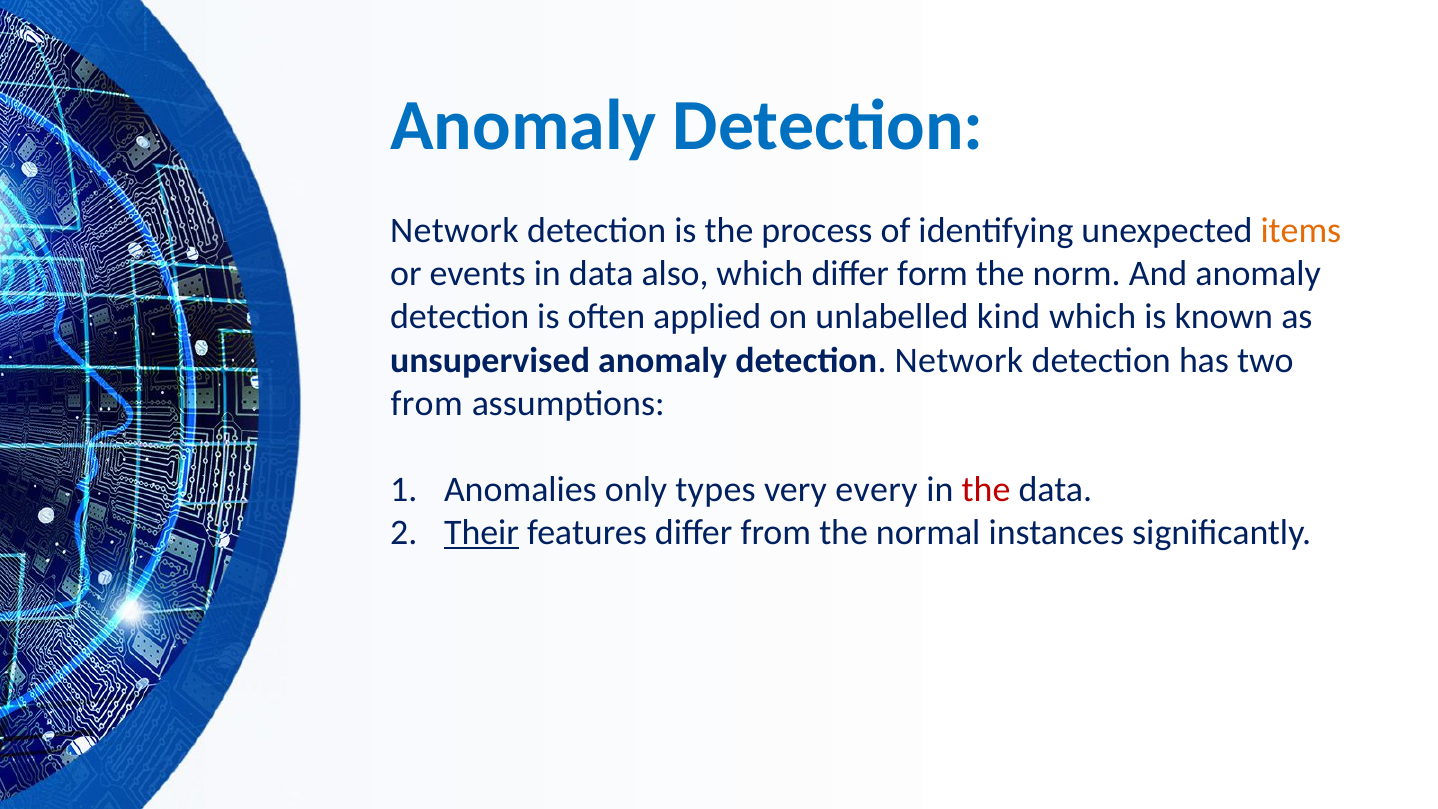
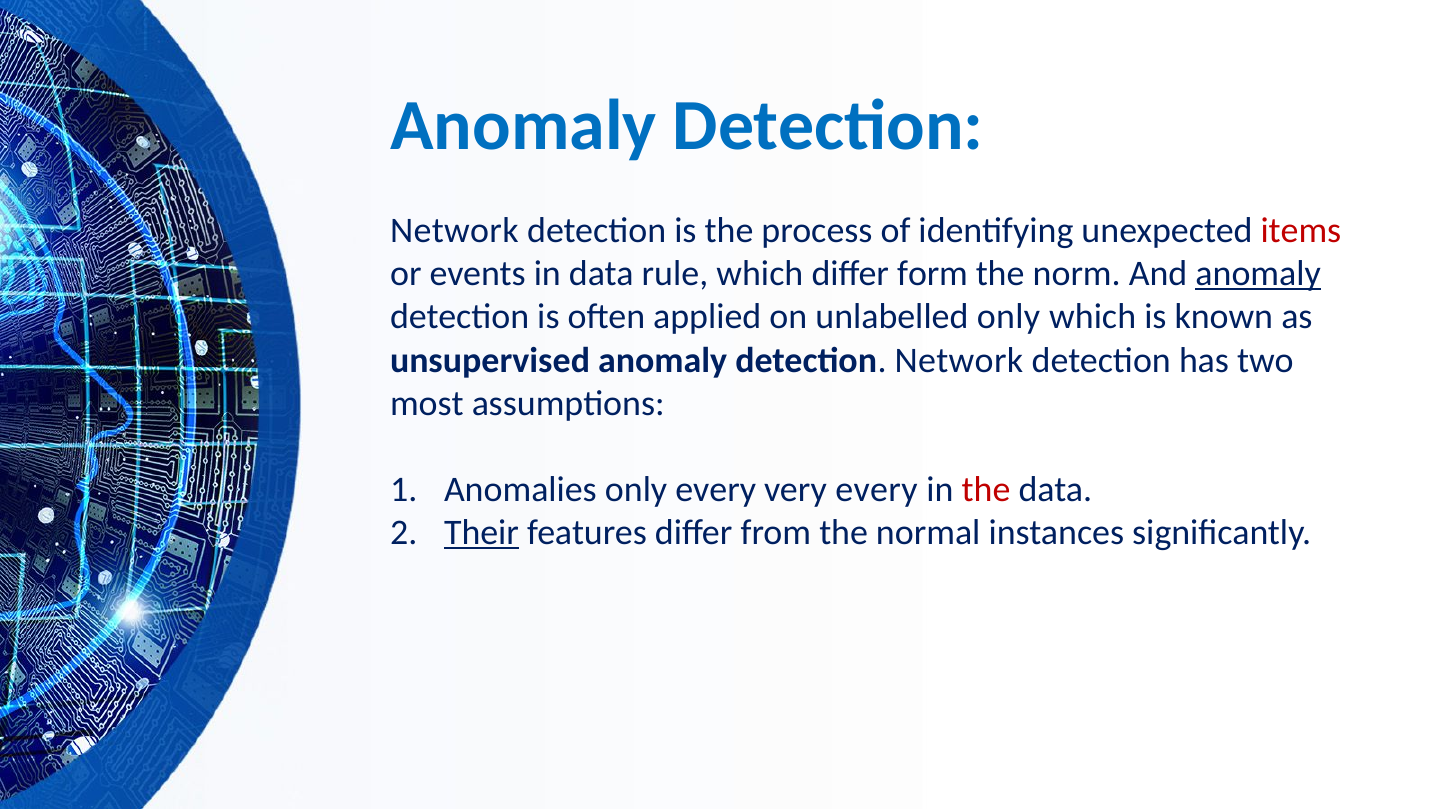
items colour: orange -> red (1301, 231)
also: also -> rule (675, 274)
anomaly underline: none -> present (1258, 274)
unlabelled kind: kind -> only (1009, 317)
from: from -> most (427, 403)
only types: types -> every (716, 490)
